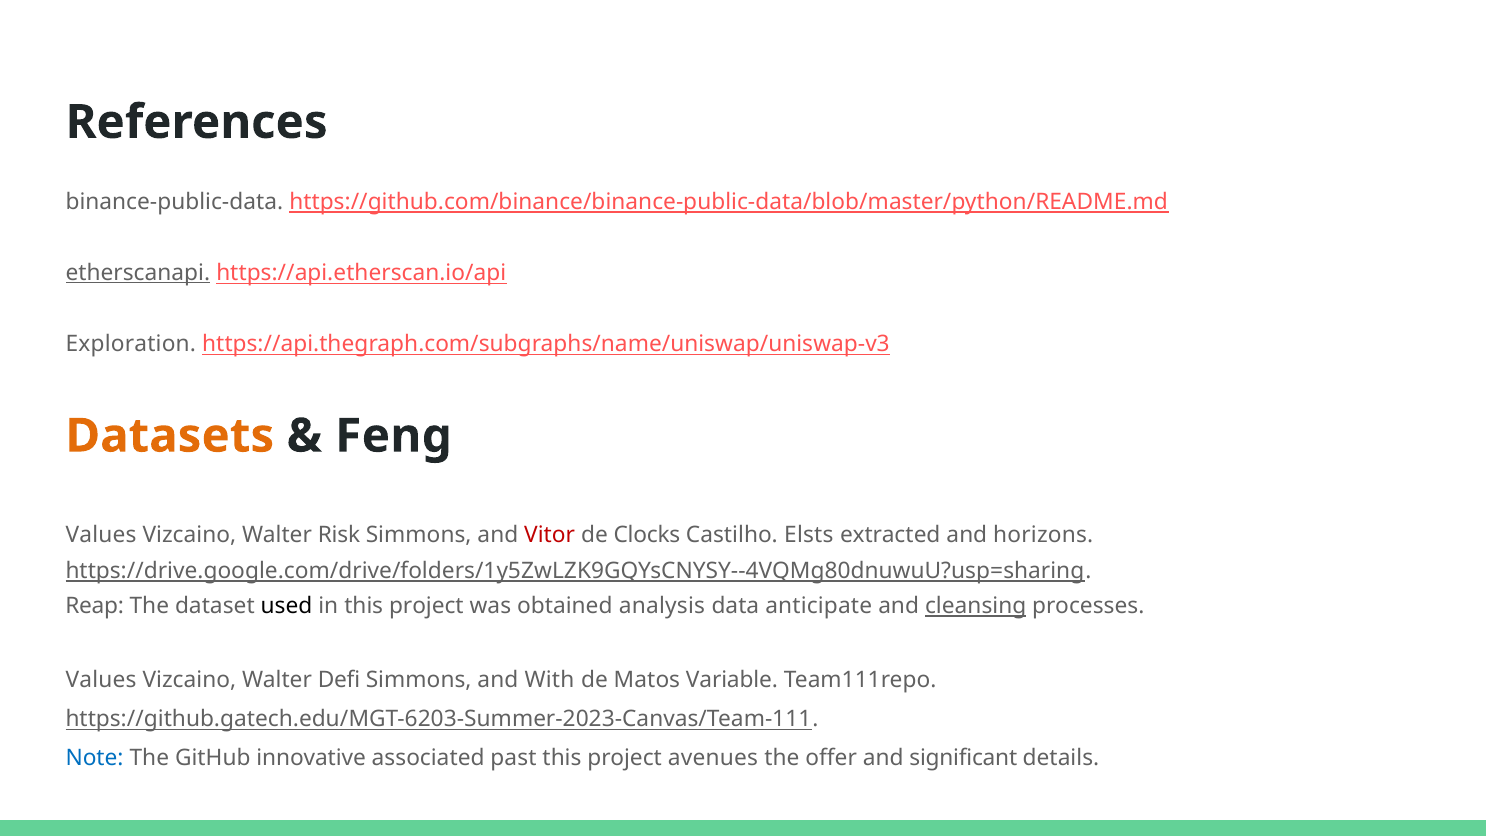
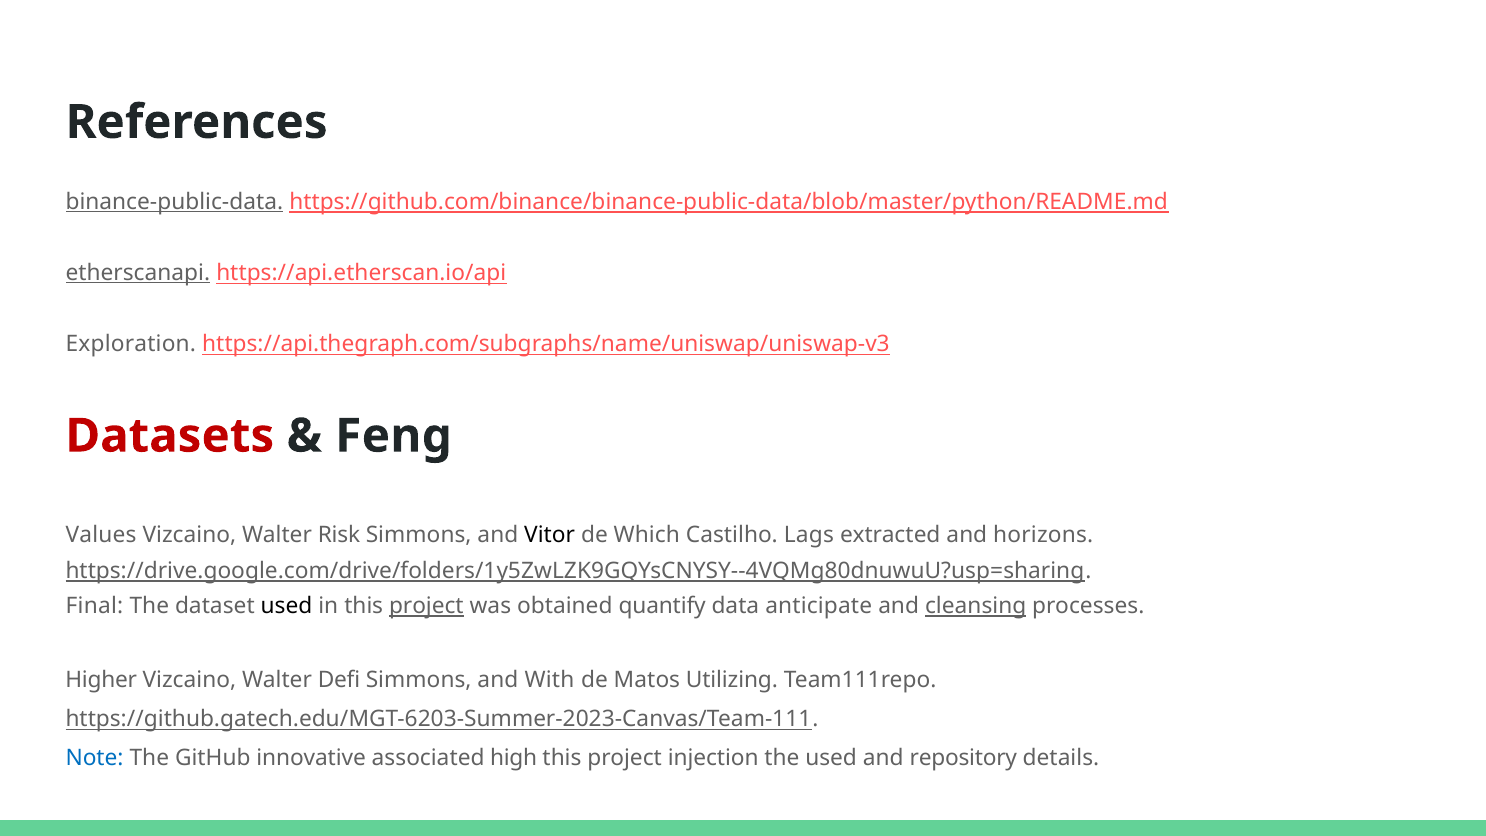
binance-public-data underline: none -> present (174, 202)
Datasets colour: orange -> red (170, 436)
Vitor colour: red -> black (550, 535)
Clocks: Clocks -> Which (647, 535)
Elsts: Elsts -> Lags (809, 535)
Reap: Reap -> Final (94, 606)
project underline: none -> present (426, 606)
analysis: analysis -> quantify (662, 606)
Values: Values -> Higher (101, 680)
Variable: Variable -> Utilizing (732, 680)
past: past -> high (514, 758)
avenues: avenues -> injection (713, 758)
the offer: offer -> used (831, 758)
significant: significant -> repository (963, 758)
